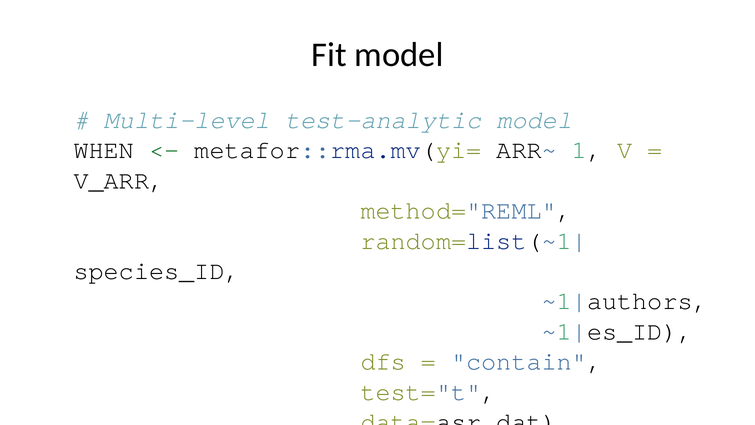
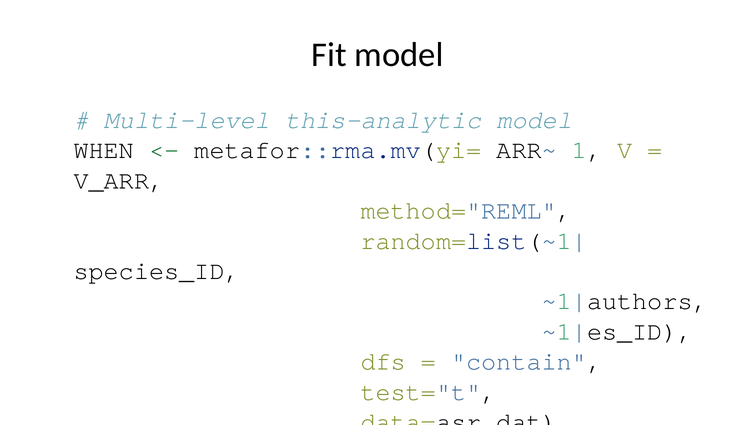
test-analytic: test-analytic -> this-analytic (383, 120)
